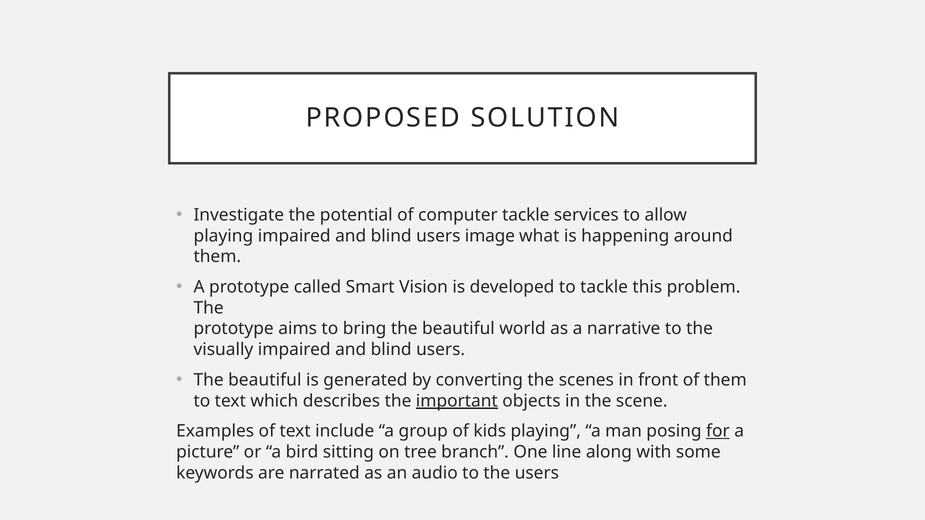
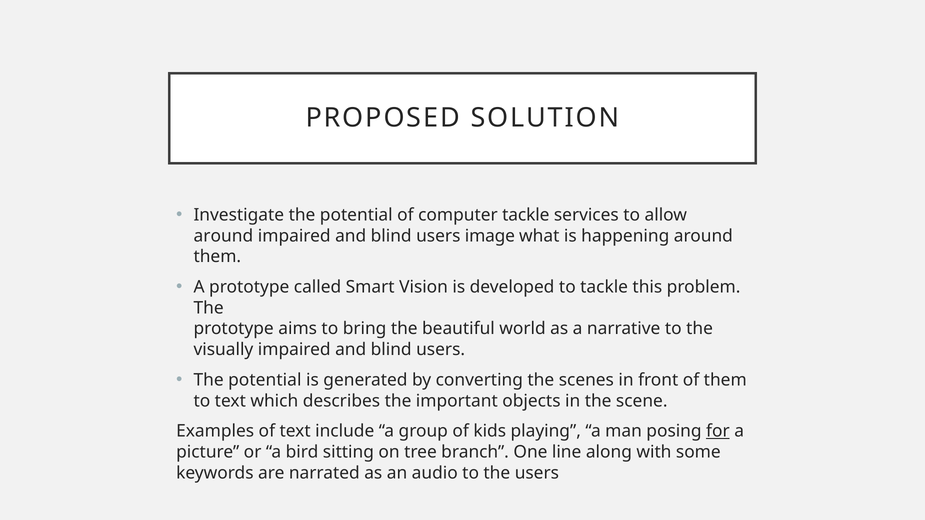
playing: playing -> around (223, 236)
beautiful: beautiful -> potential (265, 380)
important underline: present -> none (457, 401)
